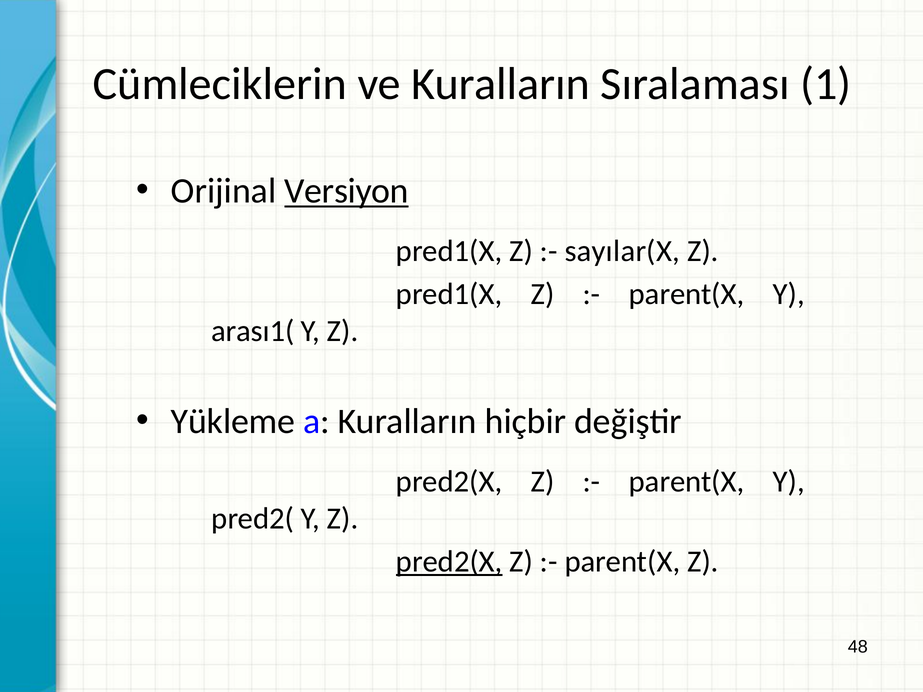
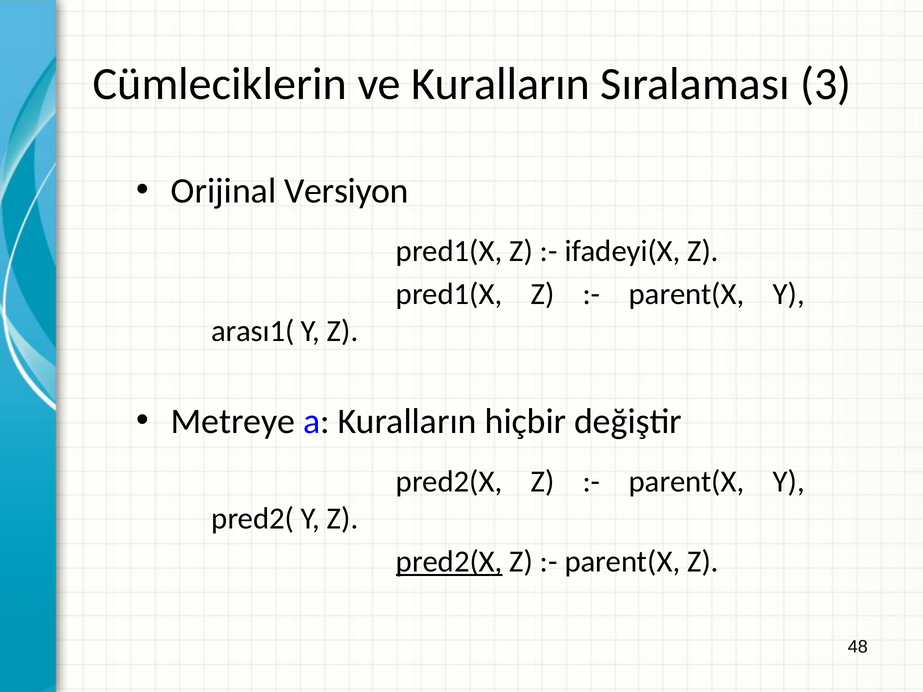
1: 1 -> 3 (826, 84)
Versiyon underline: present -> none (347, 191)
sayılar(X: sayılar(X -> ifadeyi(X (622, 251)
Yükleme: Yükleme -> Metreye (233, 422)
